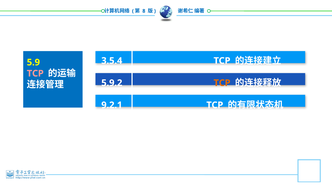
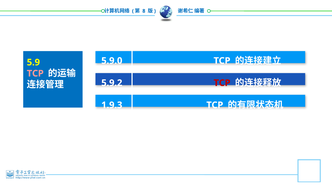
3.5.4: 3.5.4 -> 5.9.0 (112, 61)
TCP colour: orange -> red (222, 83)
9.2.1: 9.2.1 -> 1.9.3 (112, 105)
